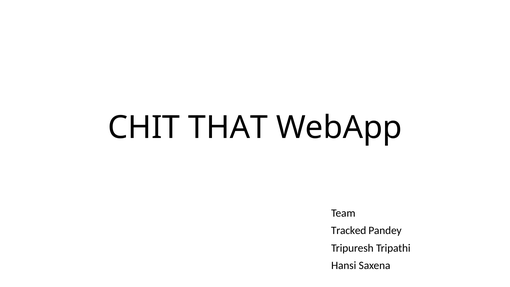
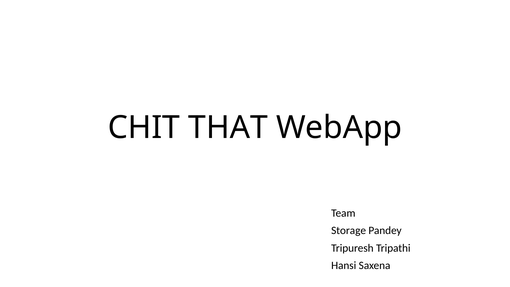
Tracked: Tracked -> Storage (349, 231)
